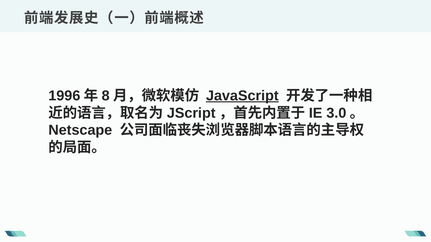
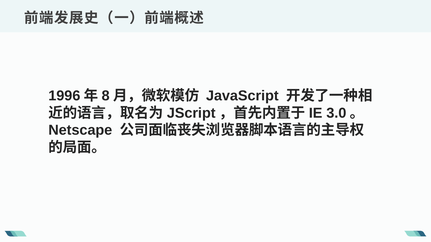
JavaScript underline: present -> none (242, 96)
